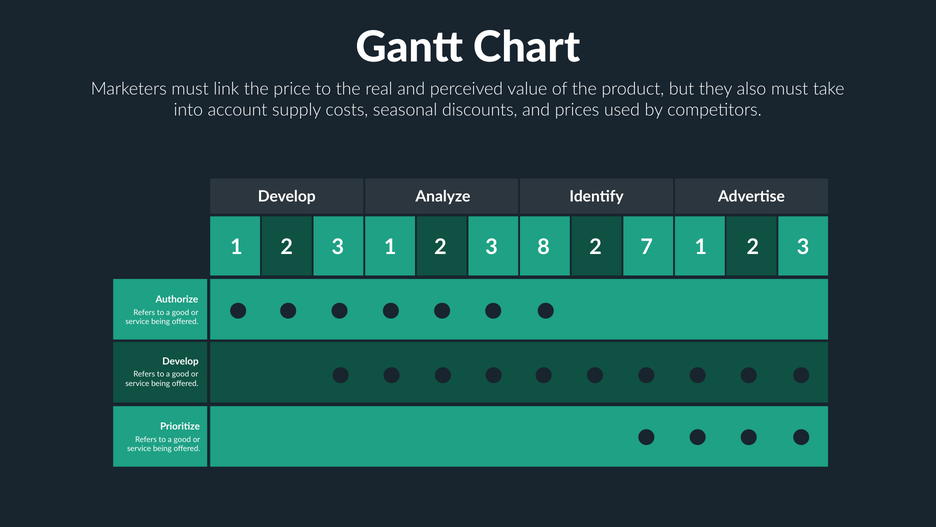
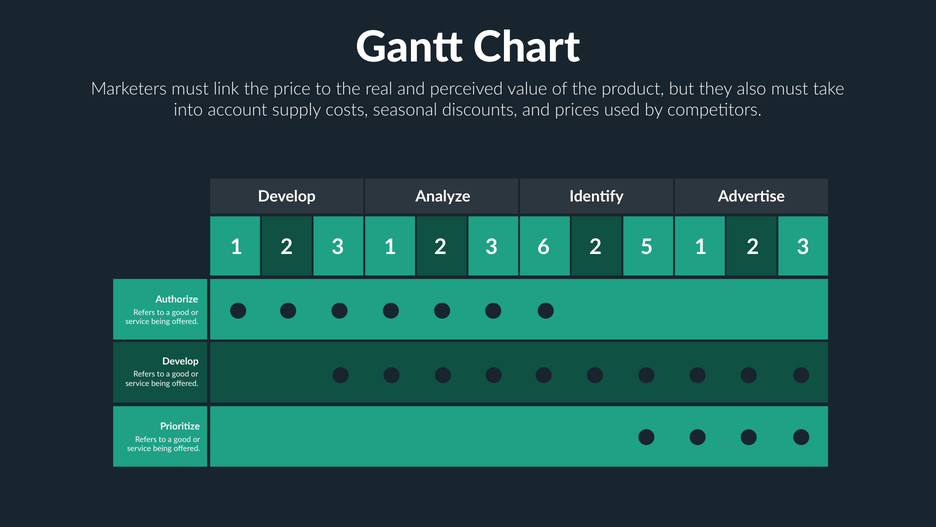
8: 8 -> 6 (544, 247)
7: 7 -> 5 (647, 247)
